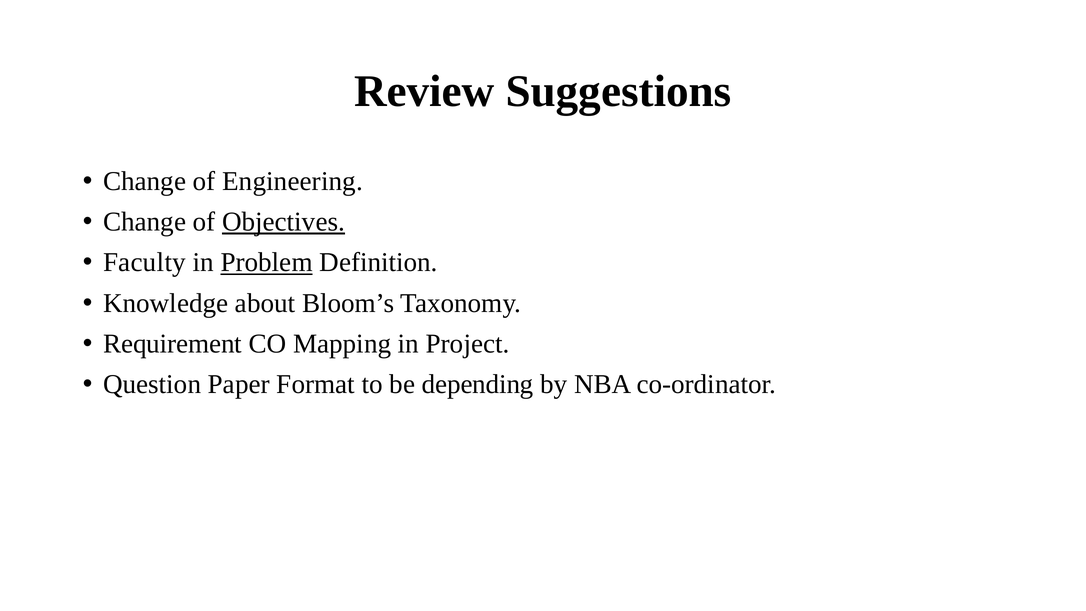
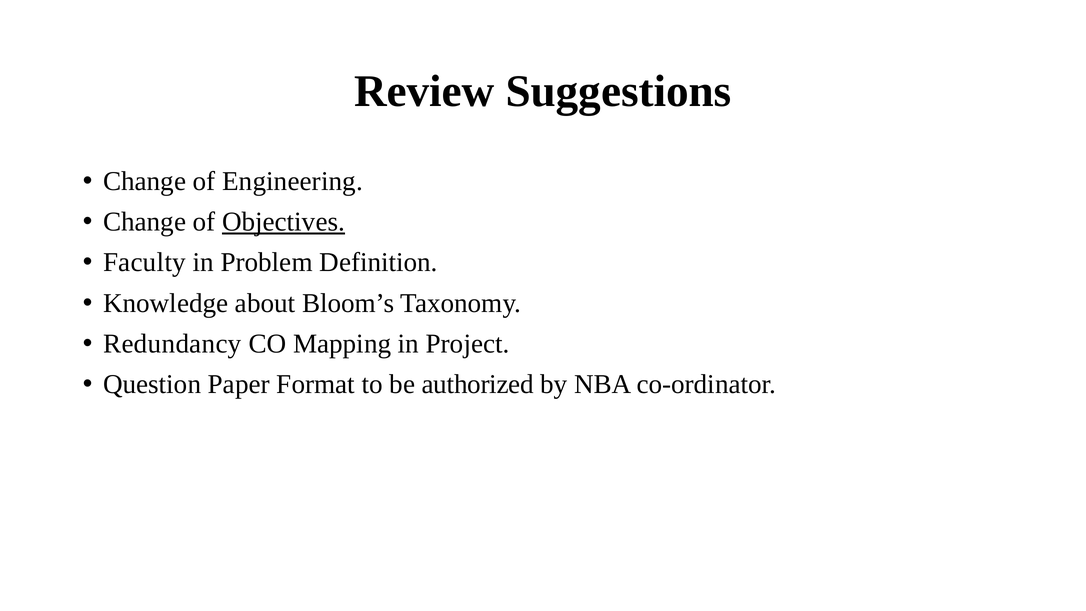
Problem underline: present -> none (267, 262)
Requirement: Requirement -> Redundancy (172, 344)
depending: depending -> authorized (478, 384)
